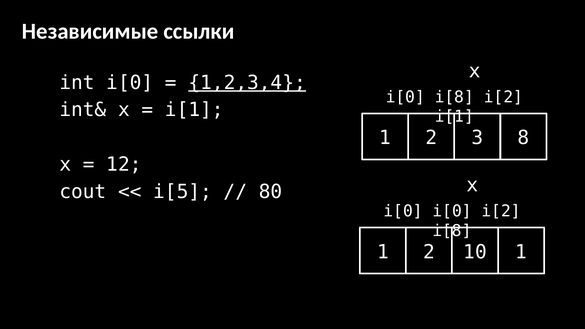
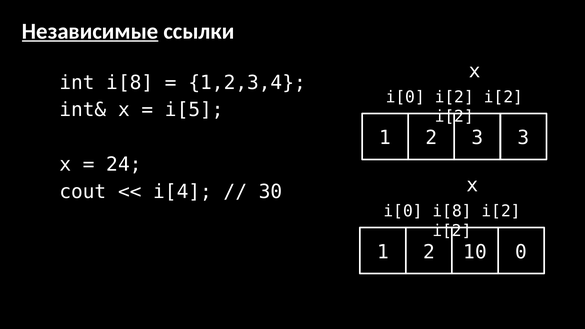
Независимые underline: none -> present (90, 31)
int i[0: i[0 -> i[8 (130, 83)
1,2,3,4 underline: present -> none (247, 83)
i[0 i[8: i[8 -> i[2 (454, 97)
i[1: i[1 -> i[5 (194, 110)
i[1: i[1 -> i[2 (454, 117)
1 8: 8 -> 3 (523, 138)
12: 12 -> 24 (124, 165)
i[5: i[5 -> i[4 (183, 192)
80: 80 -> 30 (271, 192)
i[0 i[0: i[0 -> i[8 (452, 211)
i[8: i[8 -> i[2 (452, 231)
1 1: 1 -> 0 (521, 252)
